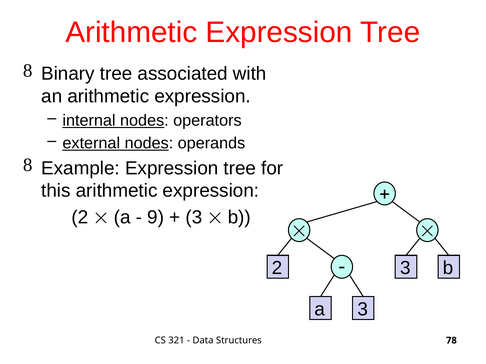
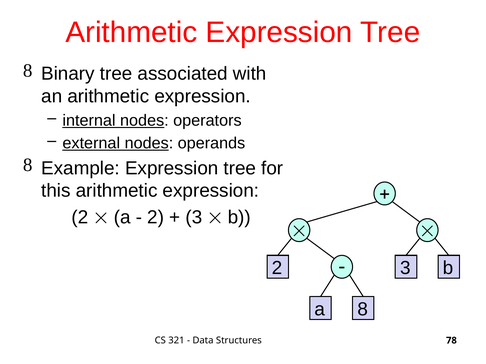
9: 9 -> 2 (156, 218)
a 3: 3 -> 8 (363, 310)
